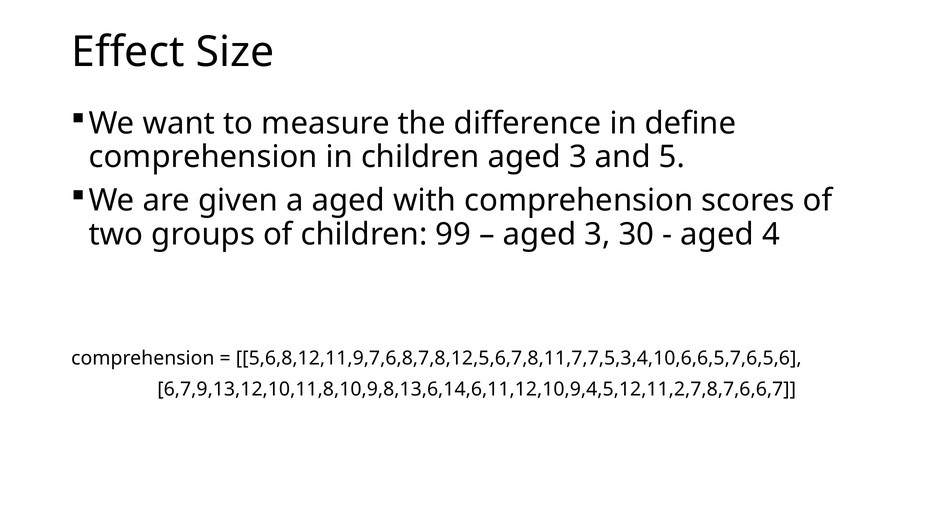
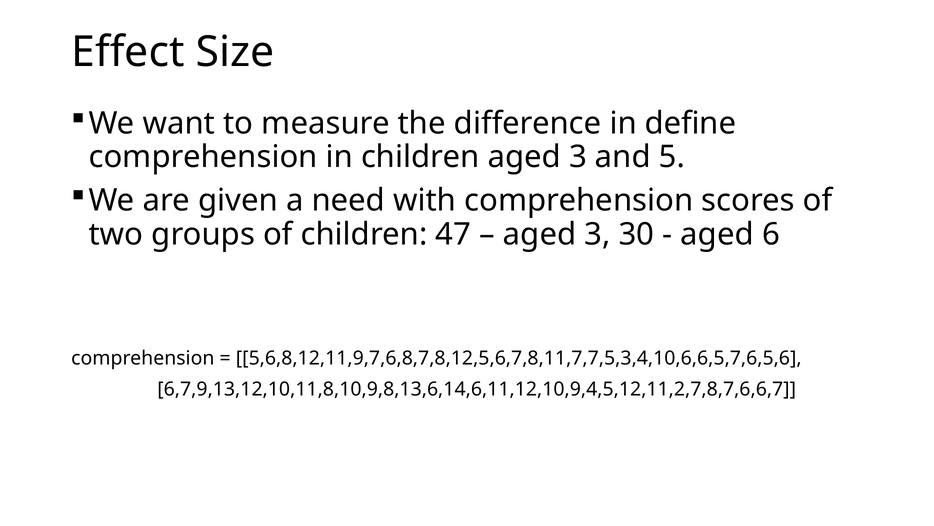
a aged: aged -> need (348, 200)
99: 99 -> 47 (453, 234)
4: 4 -> 6 (771, 234)
